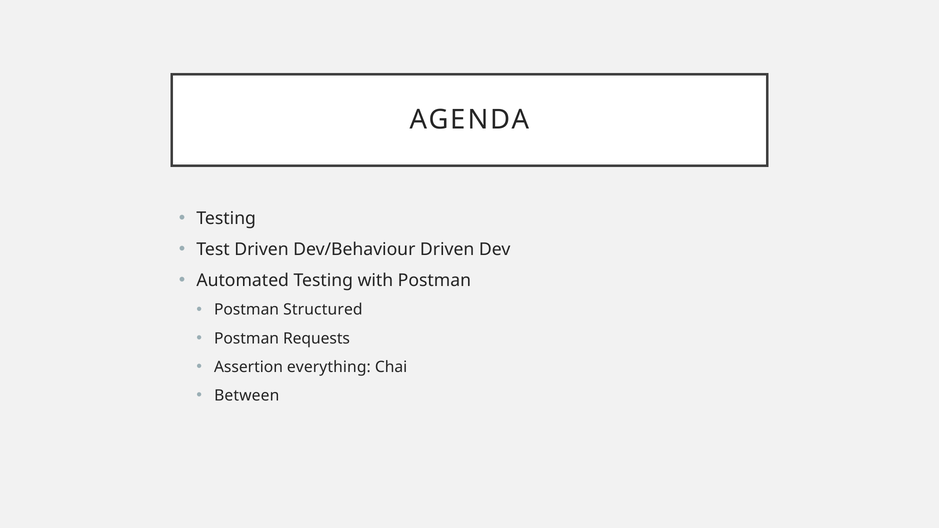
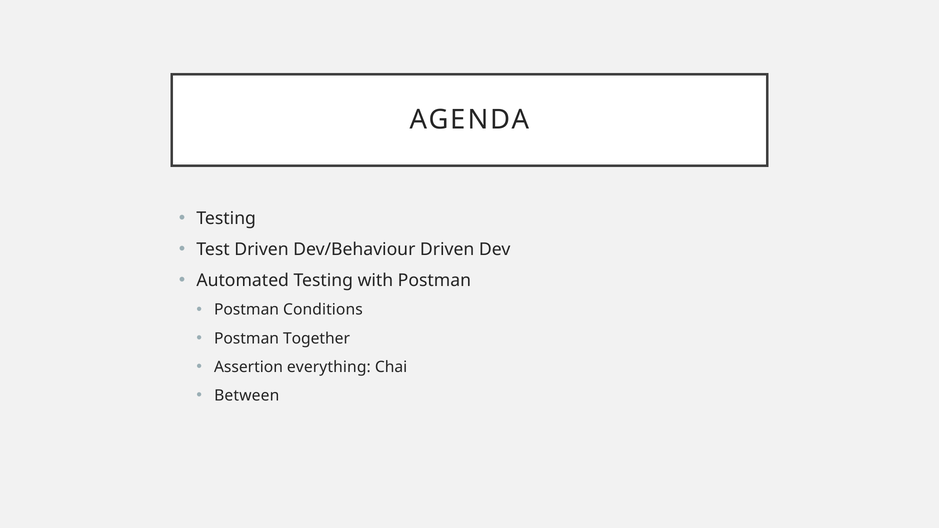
Structured: Structured -> Conditions (323, 310)
Requests: Requests -> Together (317, 338)
